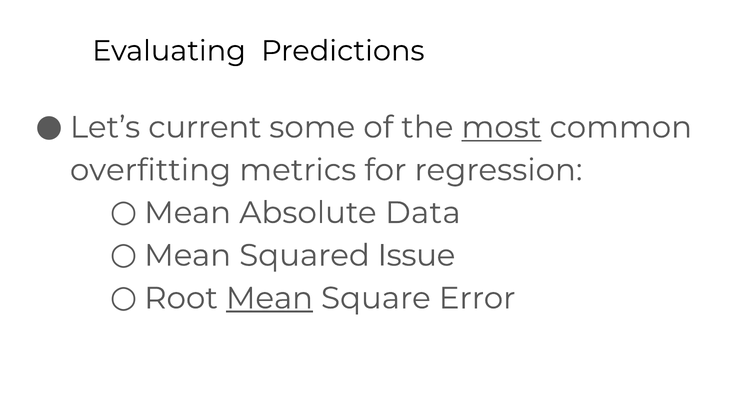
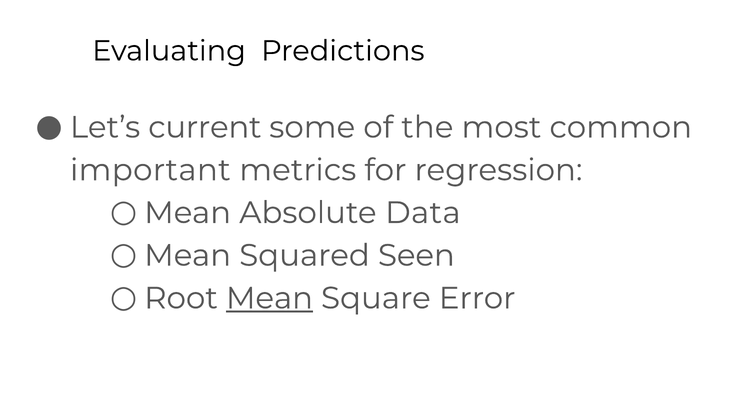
most underline: present -> none (501, 127)
overfitting: overfitting -> important (150, 170)
Issue: Issue -> Seen (416, 255)
